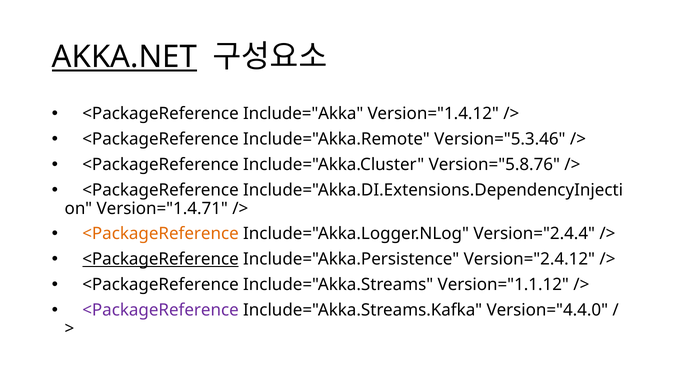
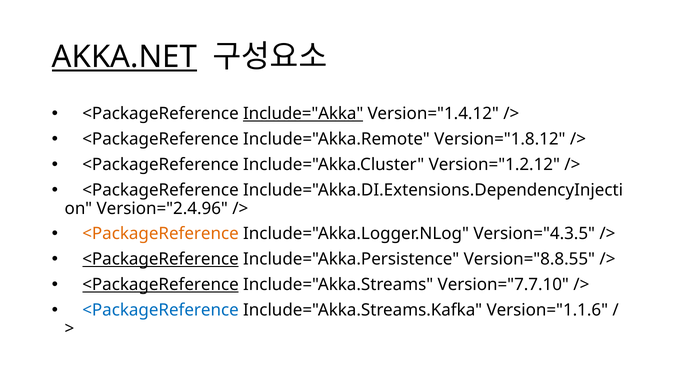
Include="Akka underline: none -> present (303, 113)
Version="5.3.46: Version="5.3.46 -> Version="1.8.12 (500, 139)
Version="5.8.76: Version="5.8.76 -> Version="1.2.12 (494, 164)
Version="1.4.71: Version="1.4.71 -> Version="2.4.96 (162, 208)
Version="2.4.4: Version="2.4.4 -> Version="4.3.5 (534, 234)
Version="2.4.12: Version="2.4.12 -> Version="8.8.55 (529, 259)
<PackageReference underline: none -> present (161, 284)
Version="1.1.12: Version="1.1.12 -> Version="7.7.10 (503, 284)
<PackageReference colour: purple -> blue (161, 310)
Version="4.4.0: Version="4.4.0 -> Version="1.1.6 (547, 310)
